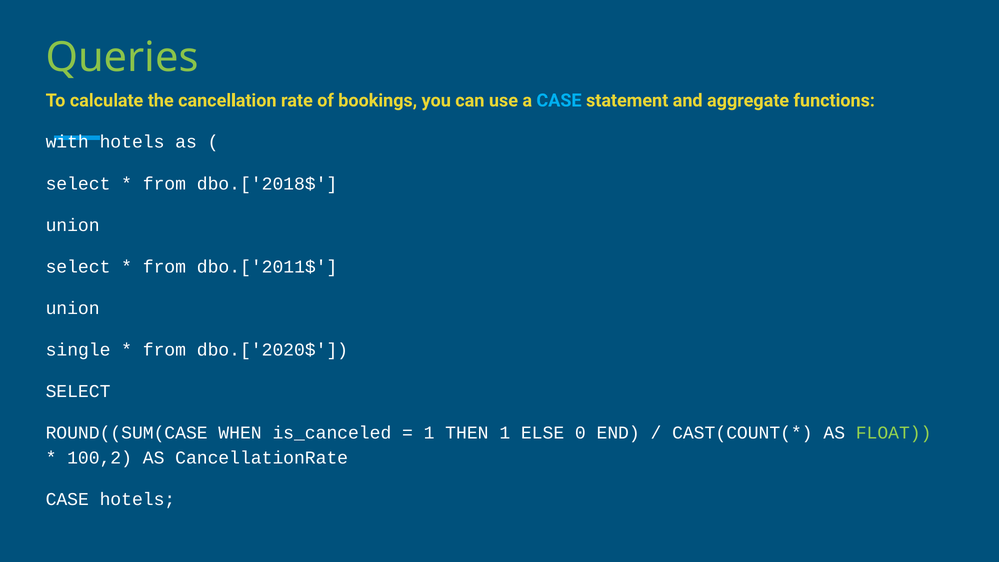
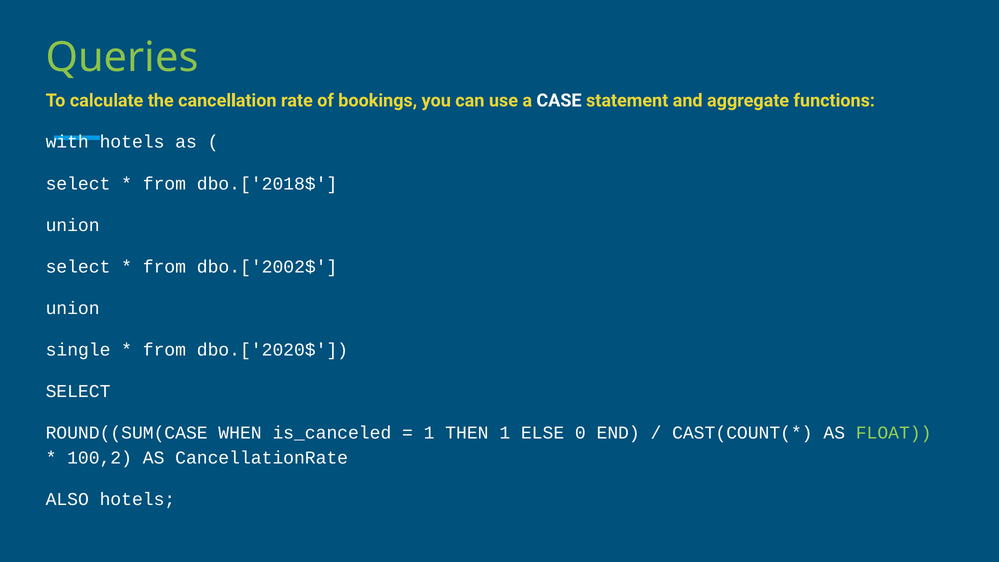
CASE colour: light blue -> white (559, 100)
dbo.['2011$: dbo.['2011$ -> dbo.['2002$ (267, 267)
CASE: CASE -> ALSO (67, 499)
